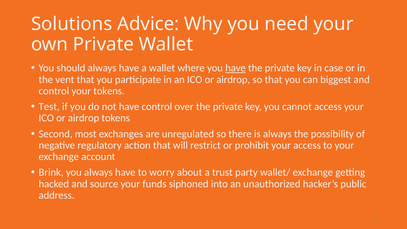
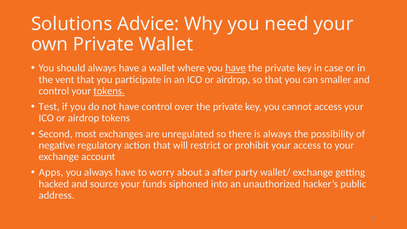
biggest: biggest -> smaller (336, 80)
tokens underline: none -> present (109, 91)
Brink: Brink -> Apps (51, 172)
trust: trust -> after (222, 172)
